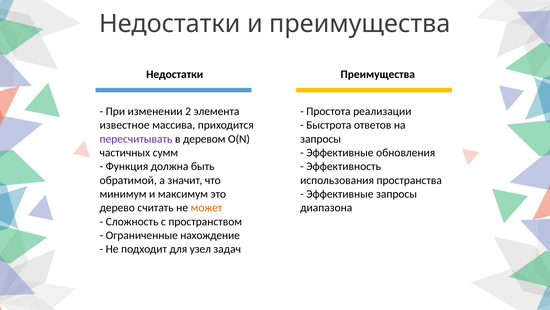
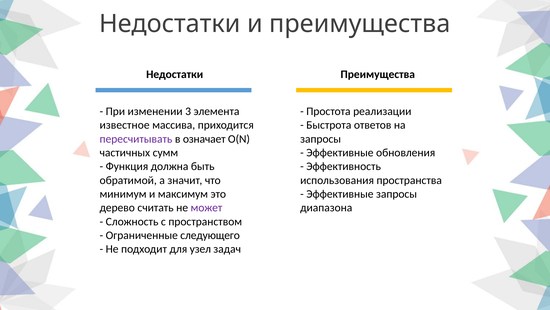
2: 2 -> 3 (188, 111)
деревом: деревом -> означает (204, 139)
может colour: orange -> purple (206, 207)
нахождение: нахождение -> следующего (210, 235)
